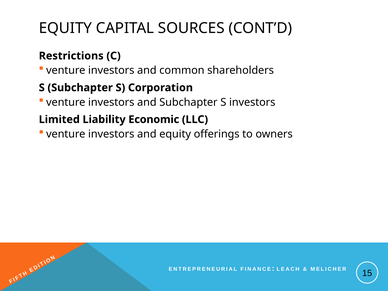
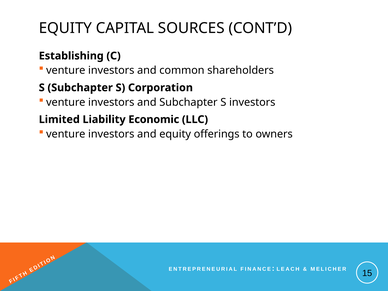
Restrictions: Restrictions -> Establishing (71, 56)
